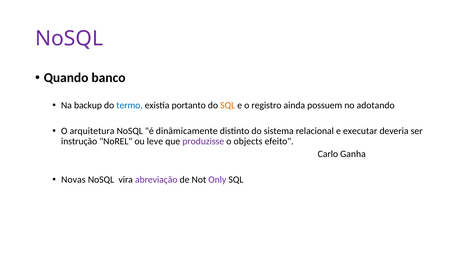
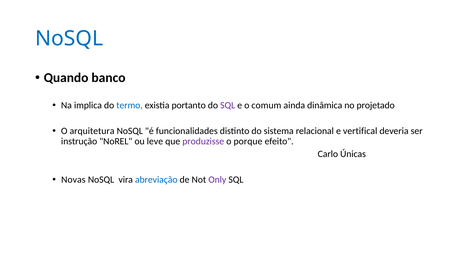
NoSQL colour: purple -> blue (69, 39)
backup: backup -> implica (88, 106)
SQL colour: orange -> purple (228, 106)
registro: registro -> comum (266, 106)
possuem: possuem -> dinâmica (325, 106)
adotando: adotando -> projetado (376, 106)
dinâmicamente: dinâmicamente -> funcionalidades (187, 131)
executar: executar -> vertifical (360, 131)
objects: objects -> porque (248, 142)
Ganha: Ganha -> Únicas (353, 154)
abreviação colour: purple -> blue (156, 180)
